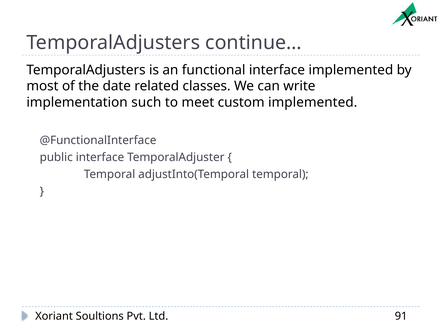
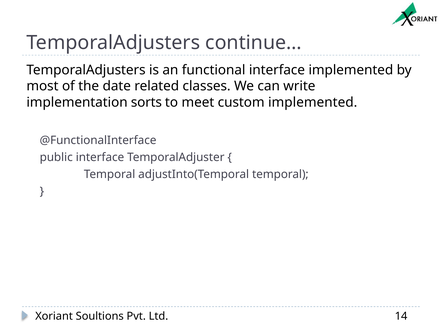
such: such -> sorts (146, 103)
91: 91 -> 14 (401, 317)
